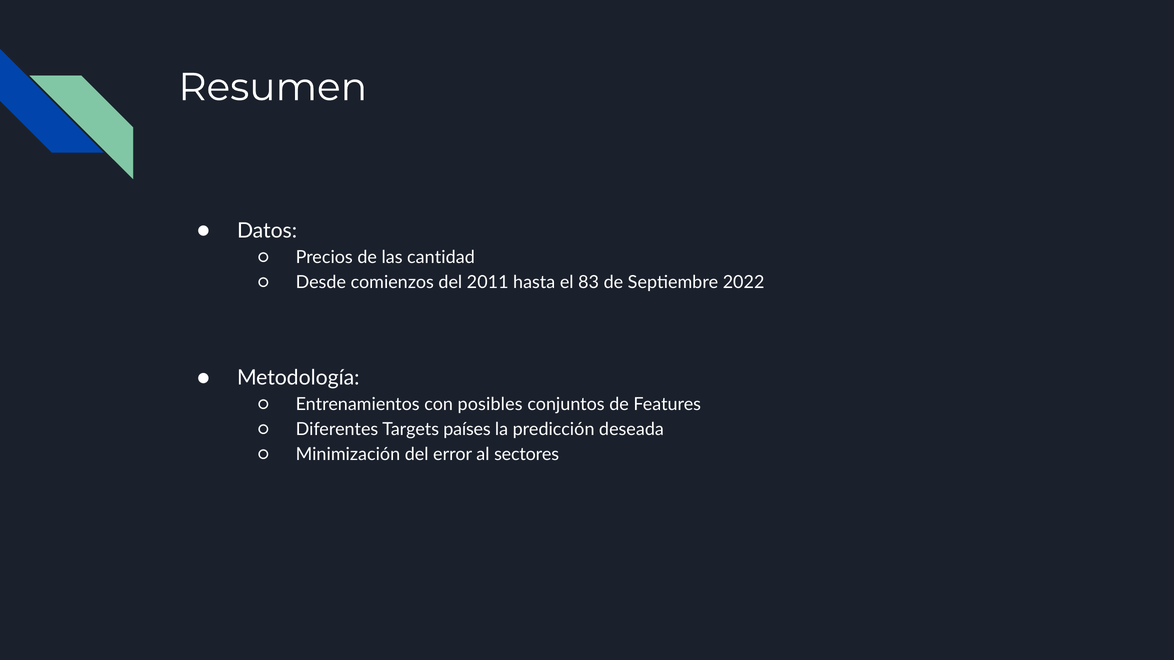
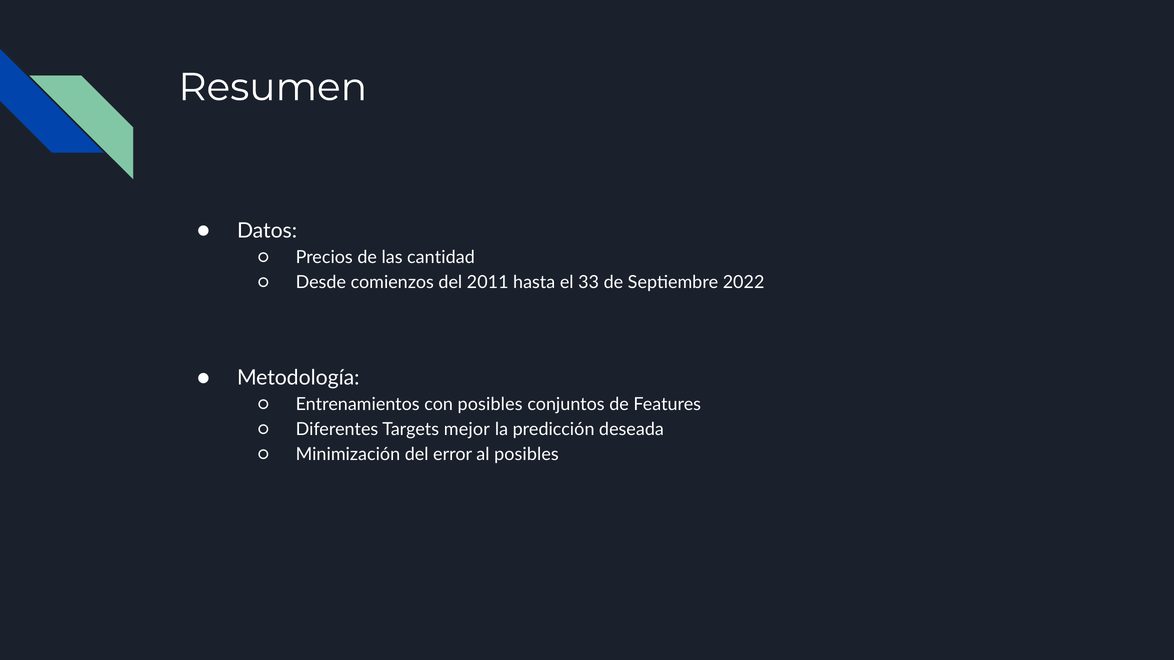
83: 83 -> 33 (589, 282)
países: países -> mejor (467, 430)
al sectores: sectores -> posibles (526, 455)
